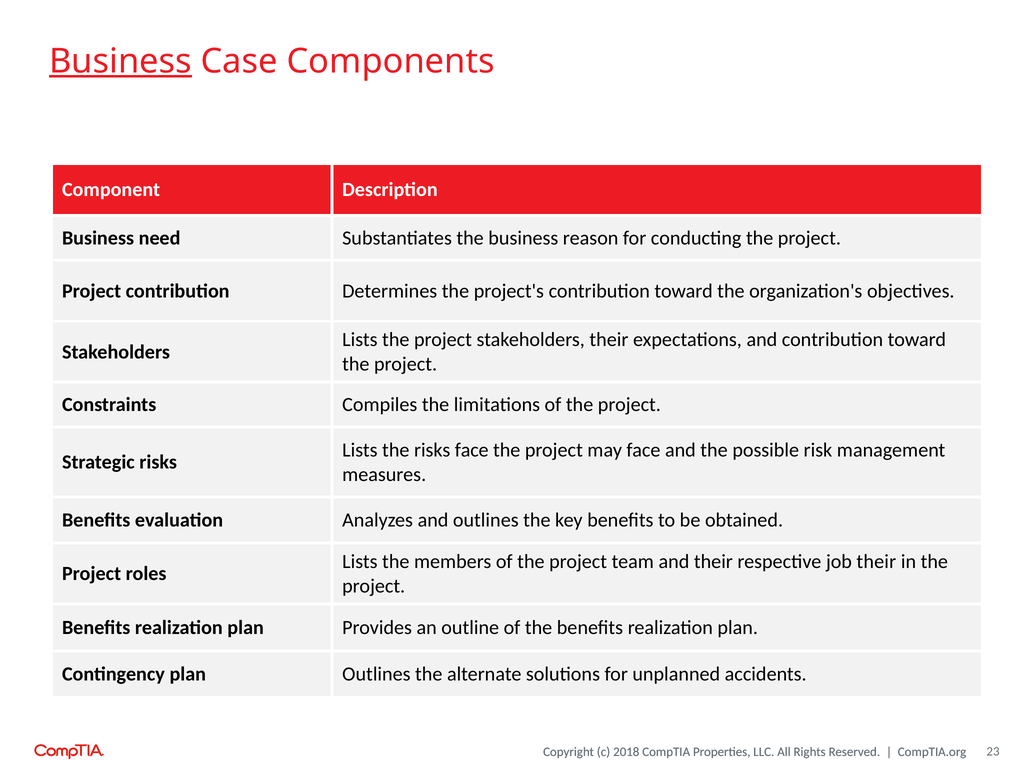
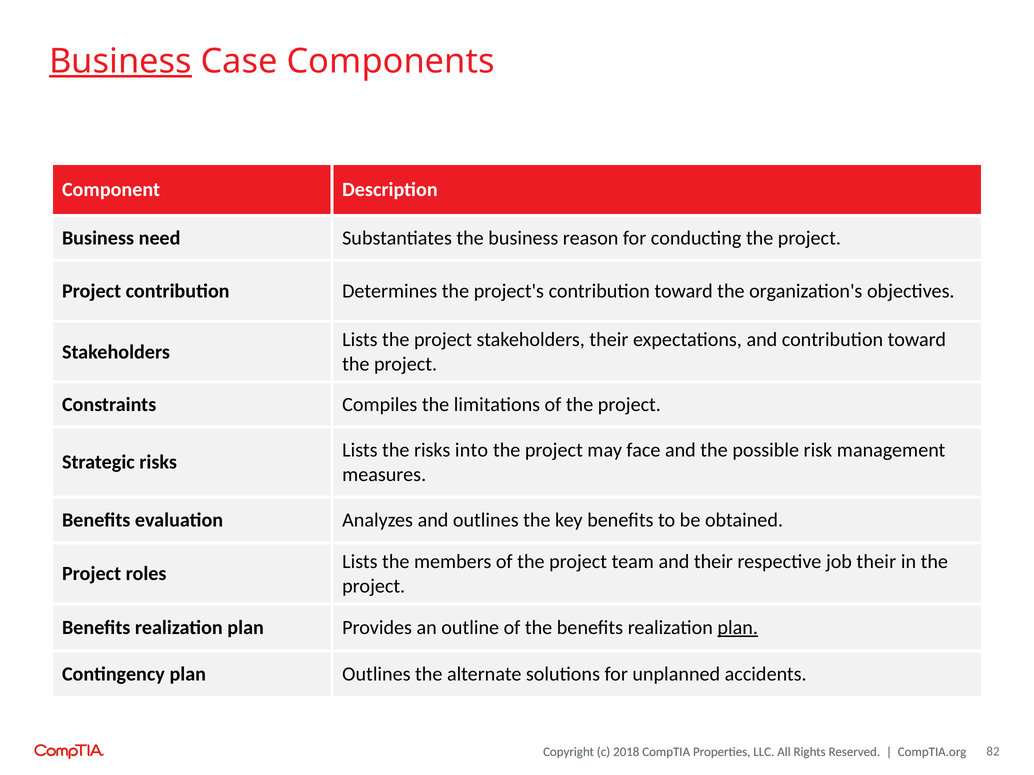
risks face: face -> into (472, 450)
plan underline: none -> present (738, 628)
23: 23 -> 82 (993, 752)
